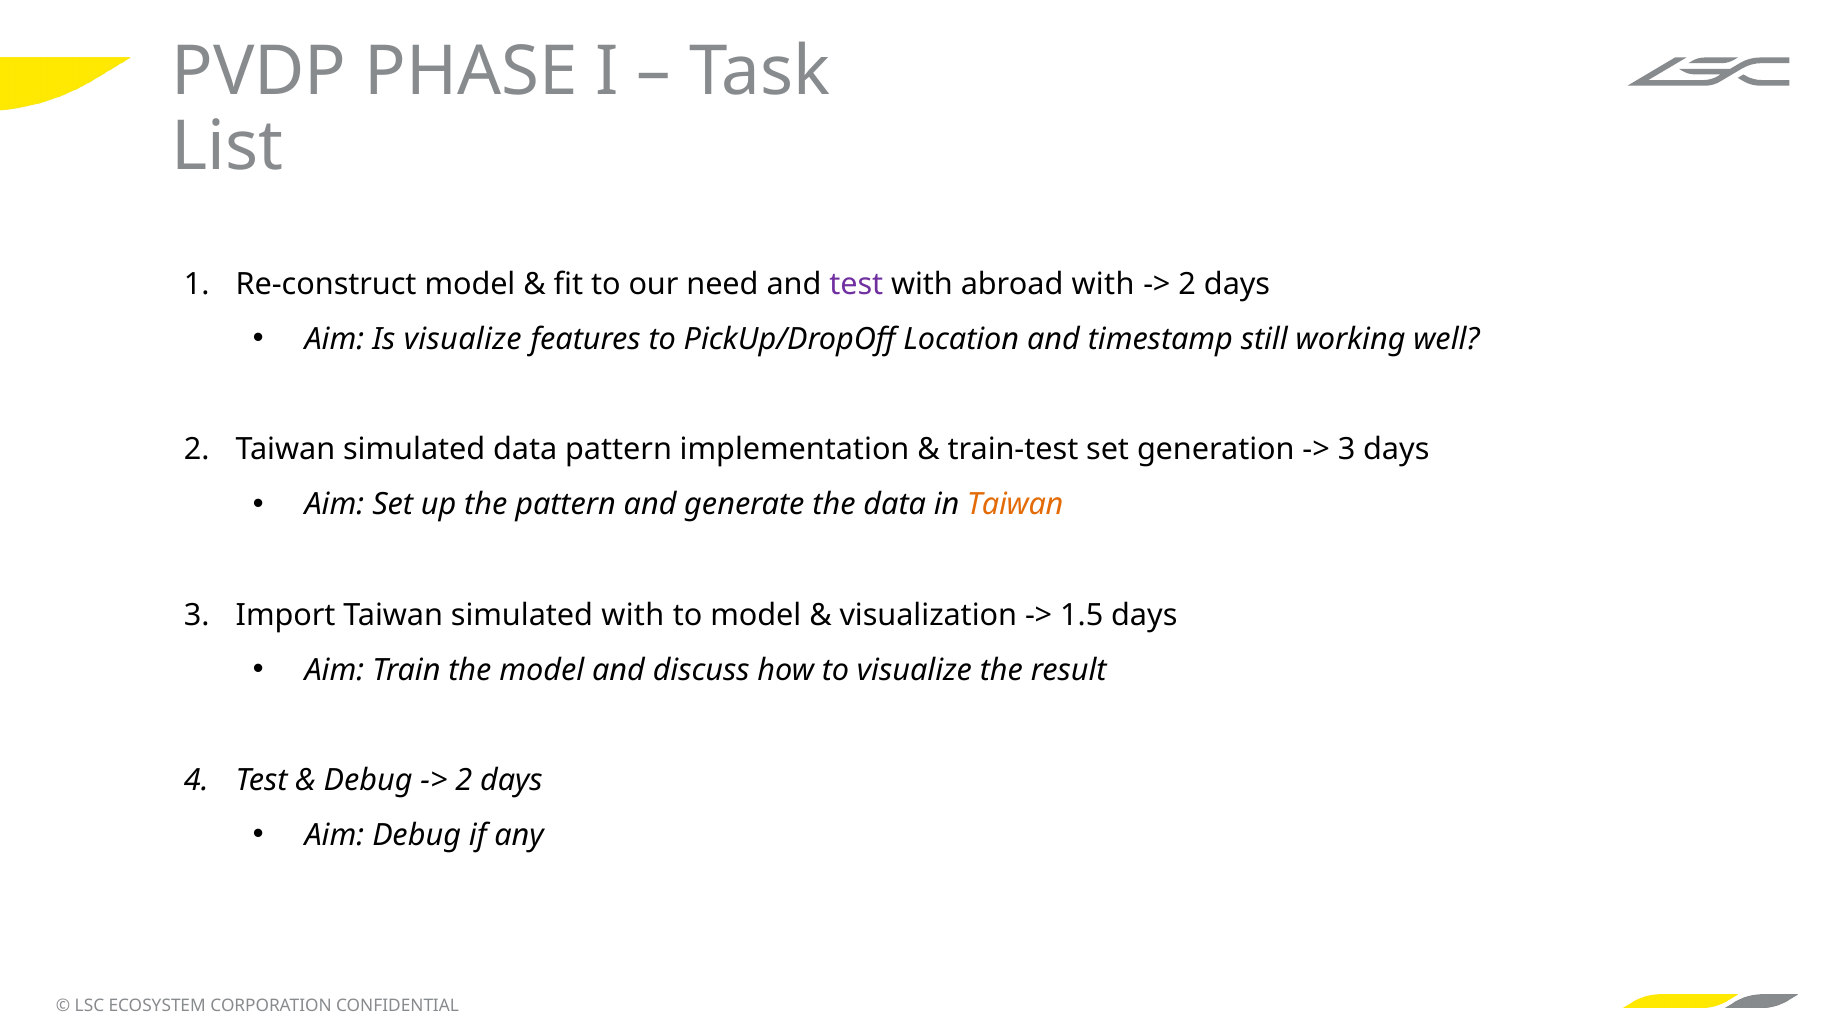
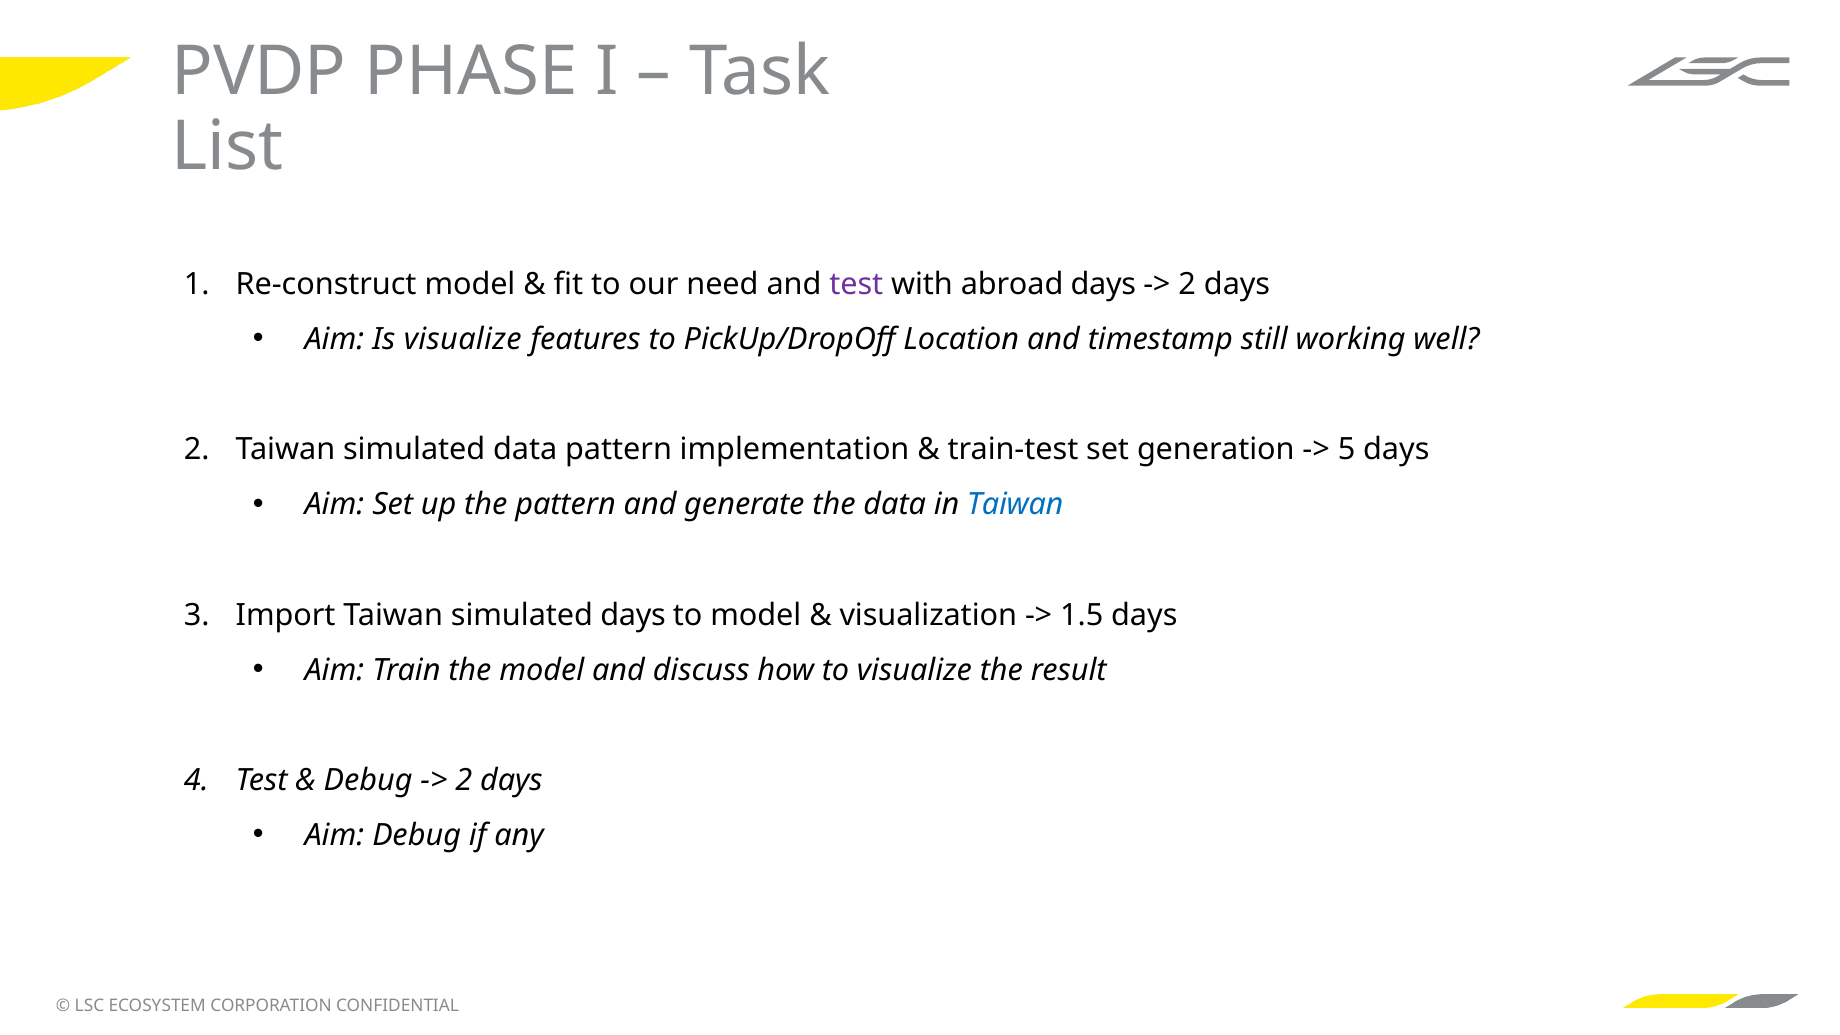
abroad with: with -> days (1103, 284)
3: 3 -> 5 (1347, 450)
Taiwan colour: orange -> blue (1015, 505)
simulated with: with -> days (633, 615)
